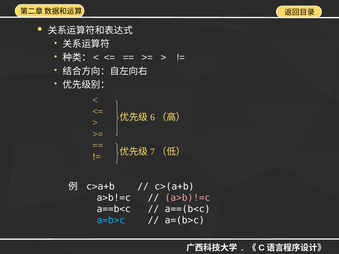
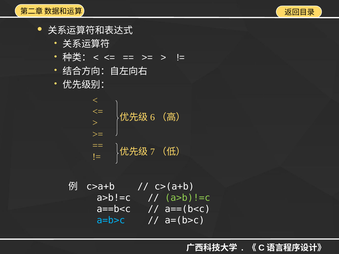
a>b)!=c colour: pink -> light green (188, 198)
